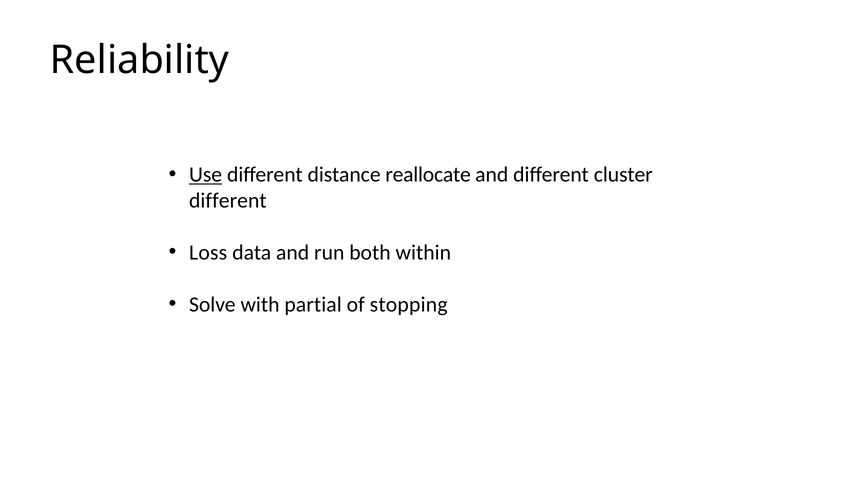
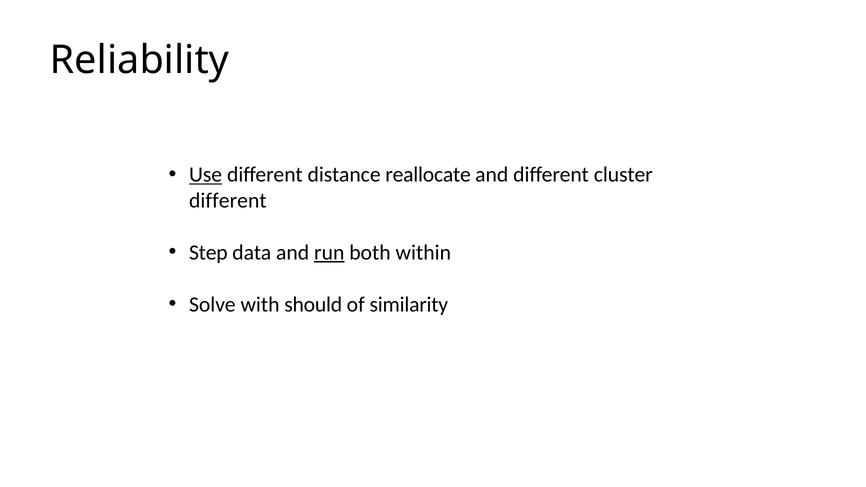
Loss: Loss -> Step (208, 253)
run underline: none -> present (329, 253)
partial: partial -> should (313, 305)
stopping: stopping -> similarity (409, 305)
